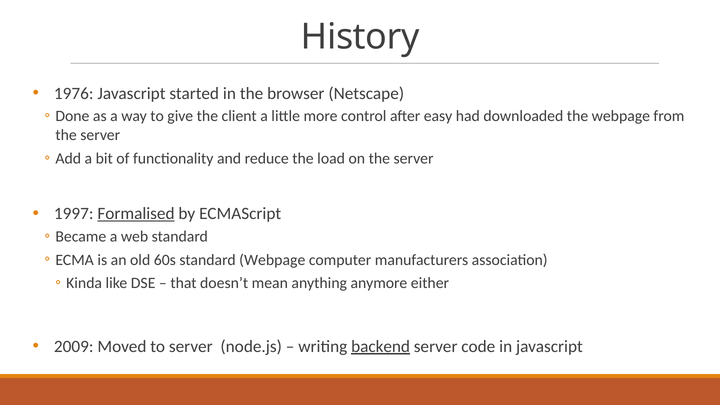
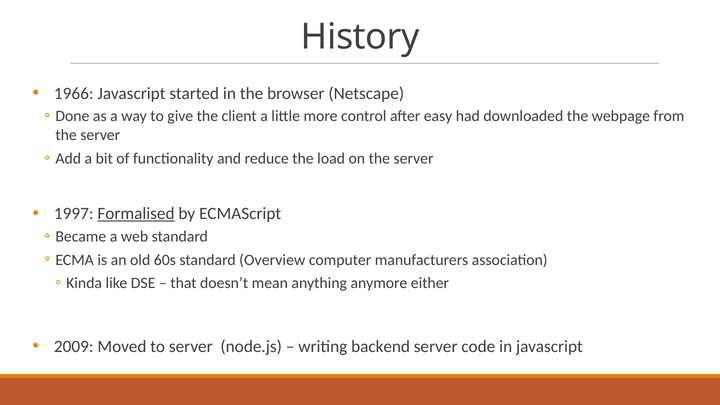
1976: 1976 -> 1966 (74, 93)
standard Webpage: Webpage -> Overview (272, 260)
backend underline: present -> none (381, 346)
